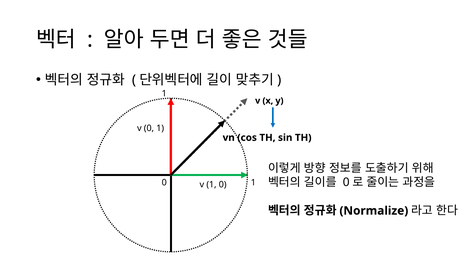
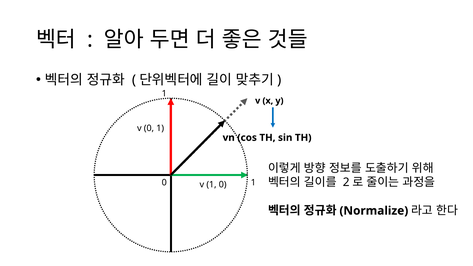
0: 0 -> 2 (346, 182)
